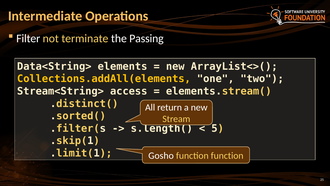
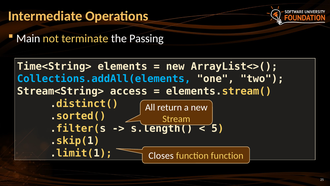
Filter: Filter -> Main (28, 38)
Data<String>: Data<String> -> Time<String> (54, 66)
Collections.addAll(elements colour: yellow -> light blue (104, 79)
Gosho: Gosho -> Closes (161, 155)
